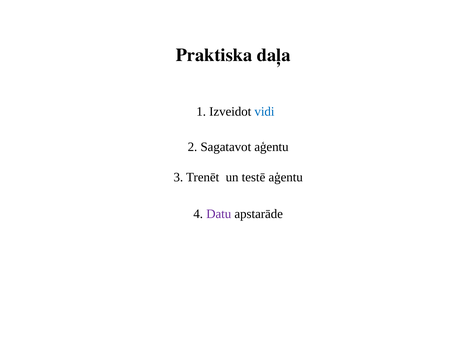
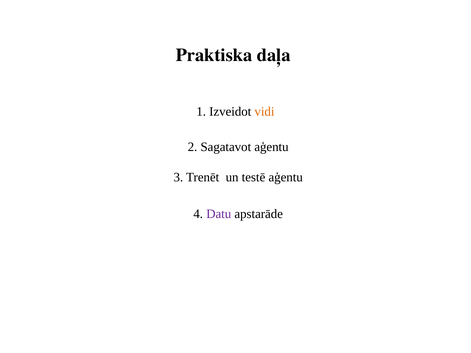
vidi colour: blue -> orange (264, 112)
